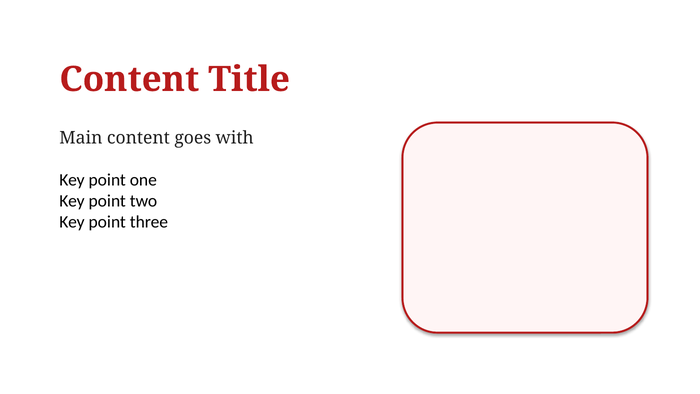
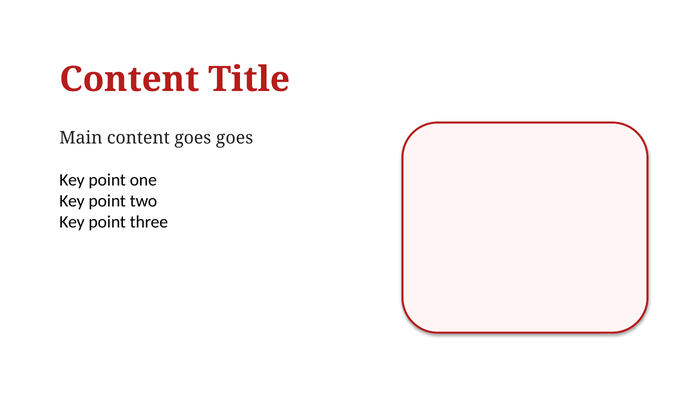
goes with: with -> goes (235, 138)
